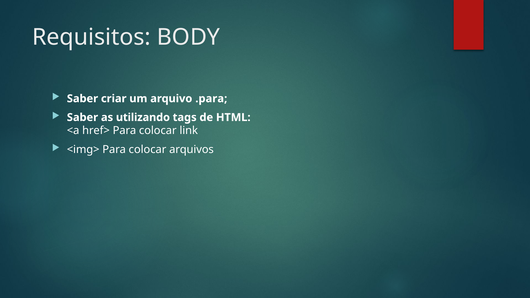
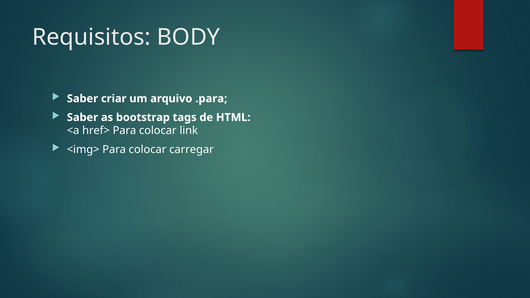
utilizando: utilizando -> bootstrap (143, 117)
arquivos: arquivos -> carregar (191, 149)
